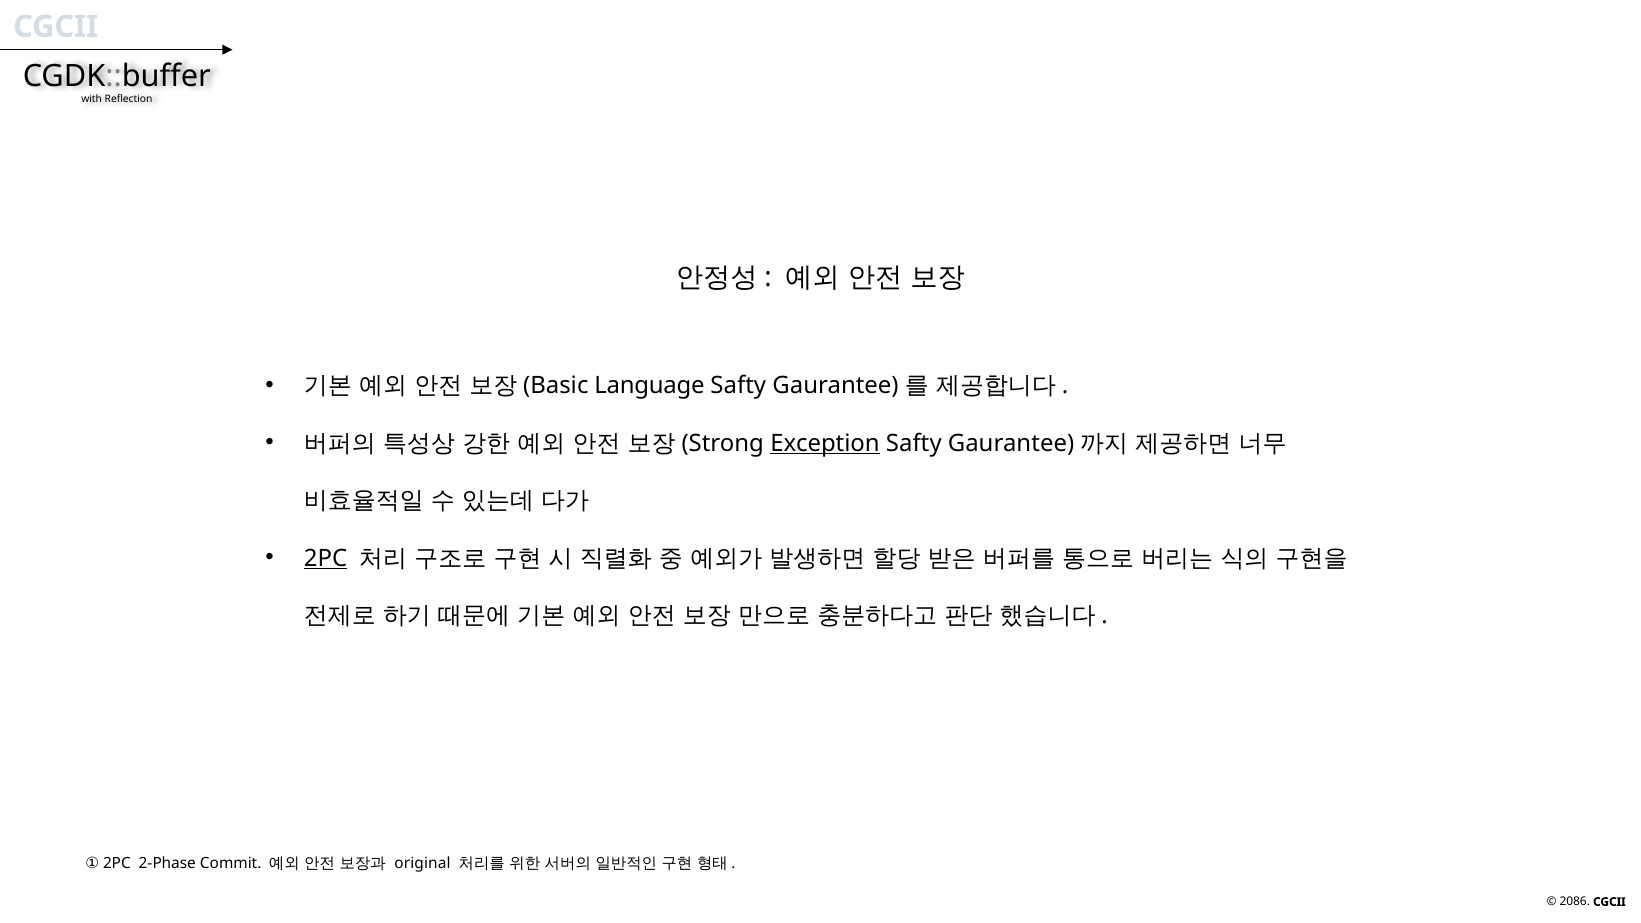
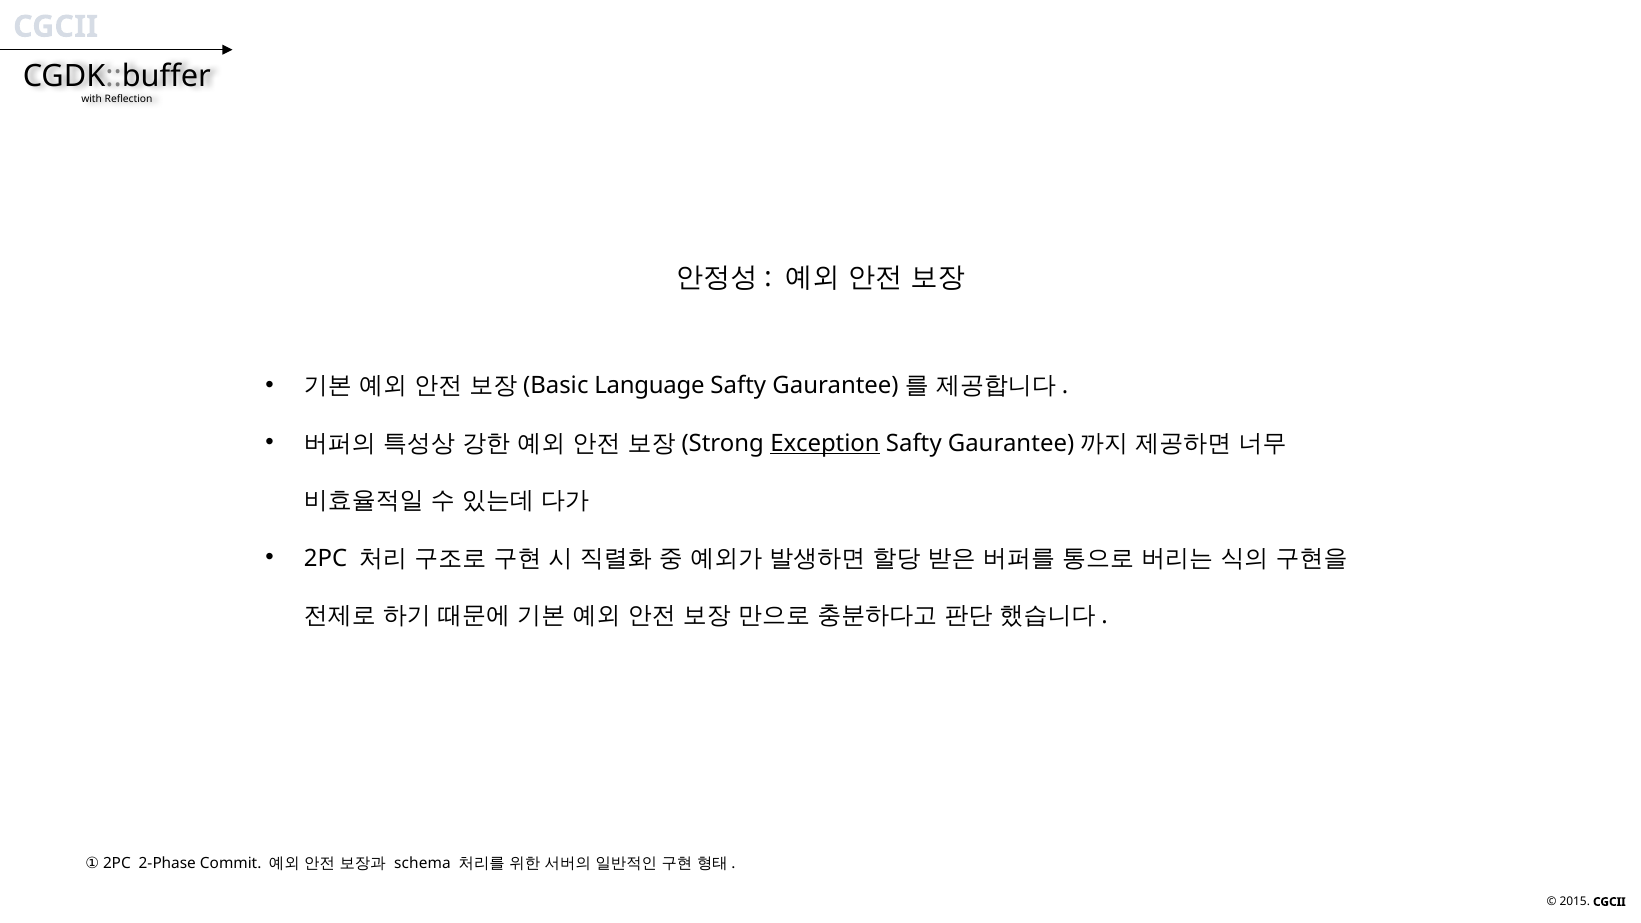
2PC underline: present -> none (326, 558)
original: original -> schema (422, 863)
2086: 2086 -> 2015 (1575, 902)
